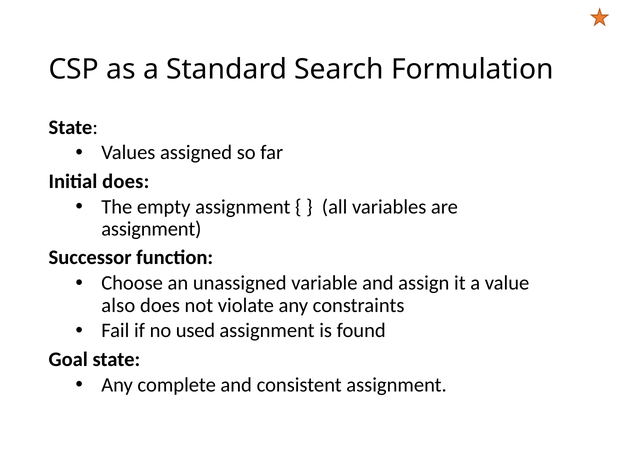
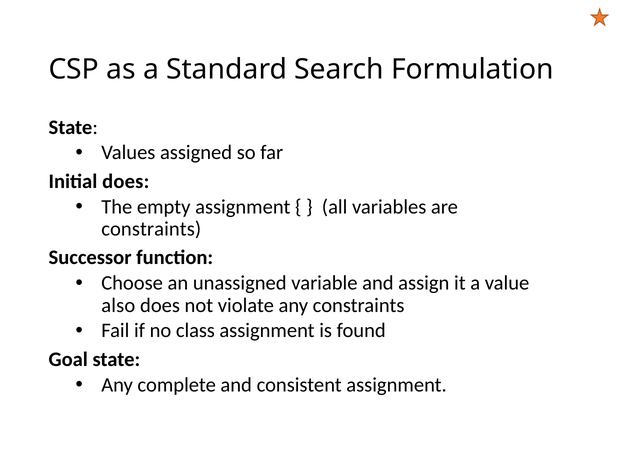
assignment: assignment -> constraints (151, 229)
used: used -> class (195, 331)
